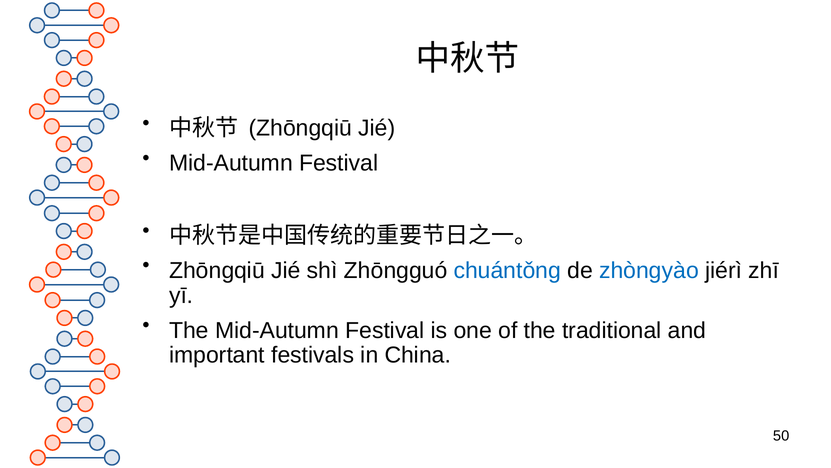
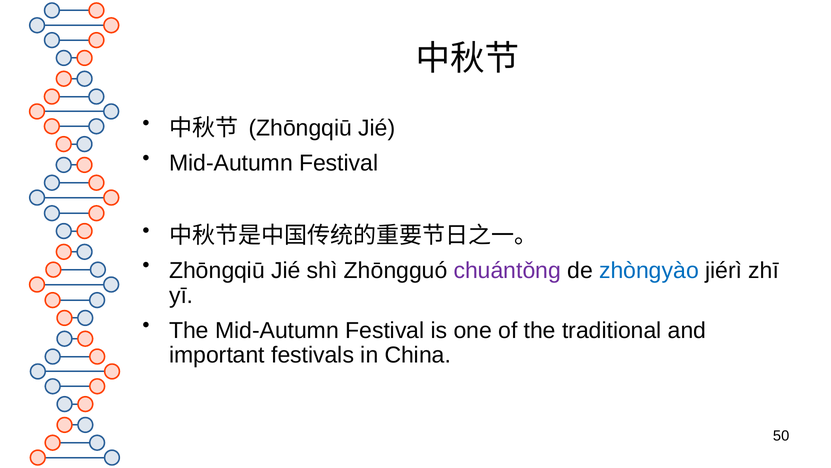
chuántǒng colour: blue -> purple (507, 270)
